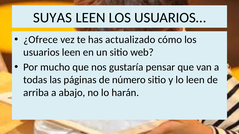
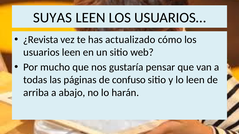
¿Ofrece: ¿Ofrece -> ¿Revista (41, 40)
número: número -> confuso (129, 80)
